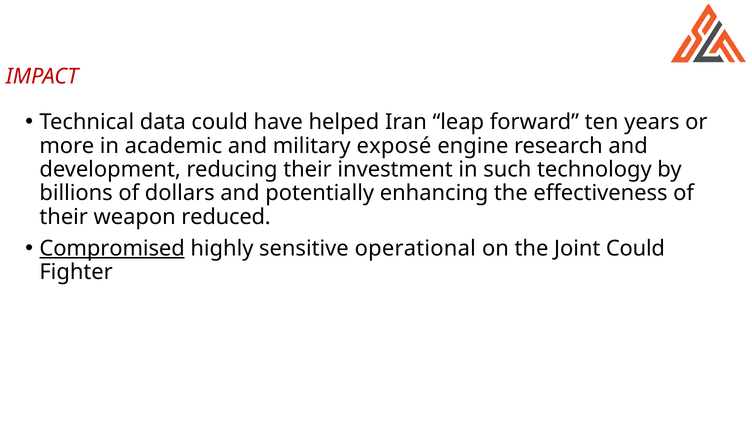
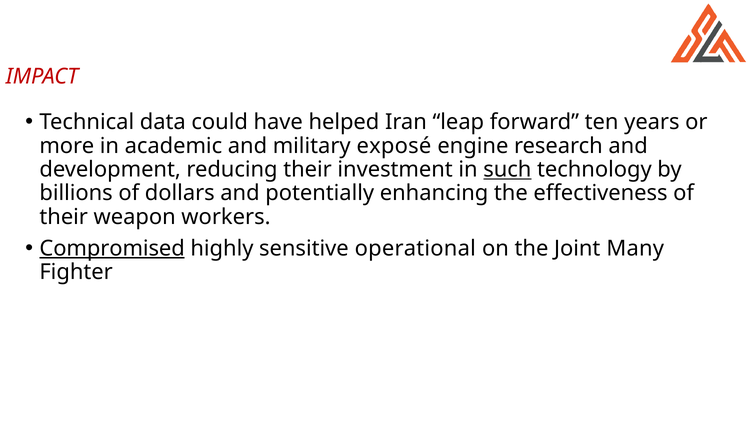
such underline: none -> present (507, 169)
reduced: reduced -> workers (226, 217)
Joint Could: Could -> Many (635, 248)
